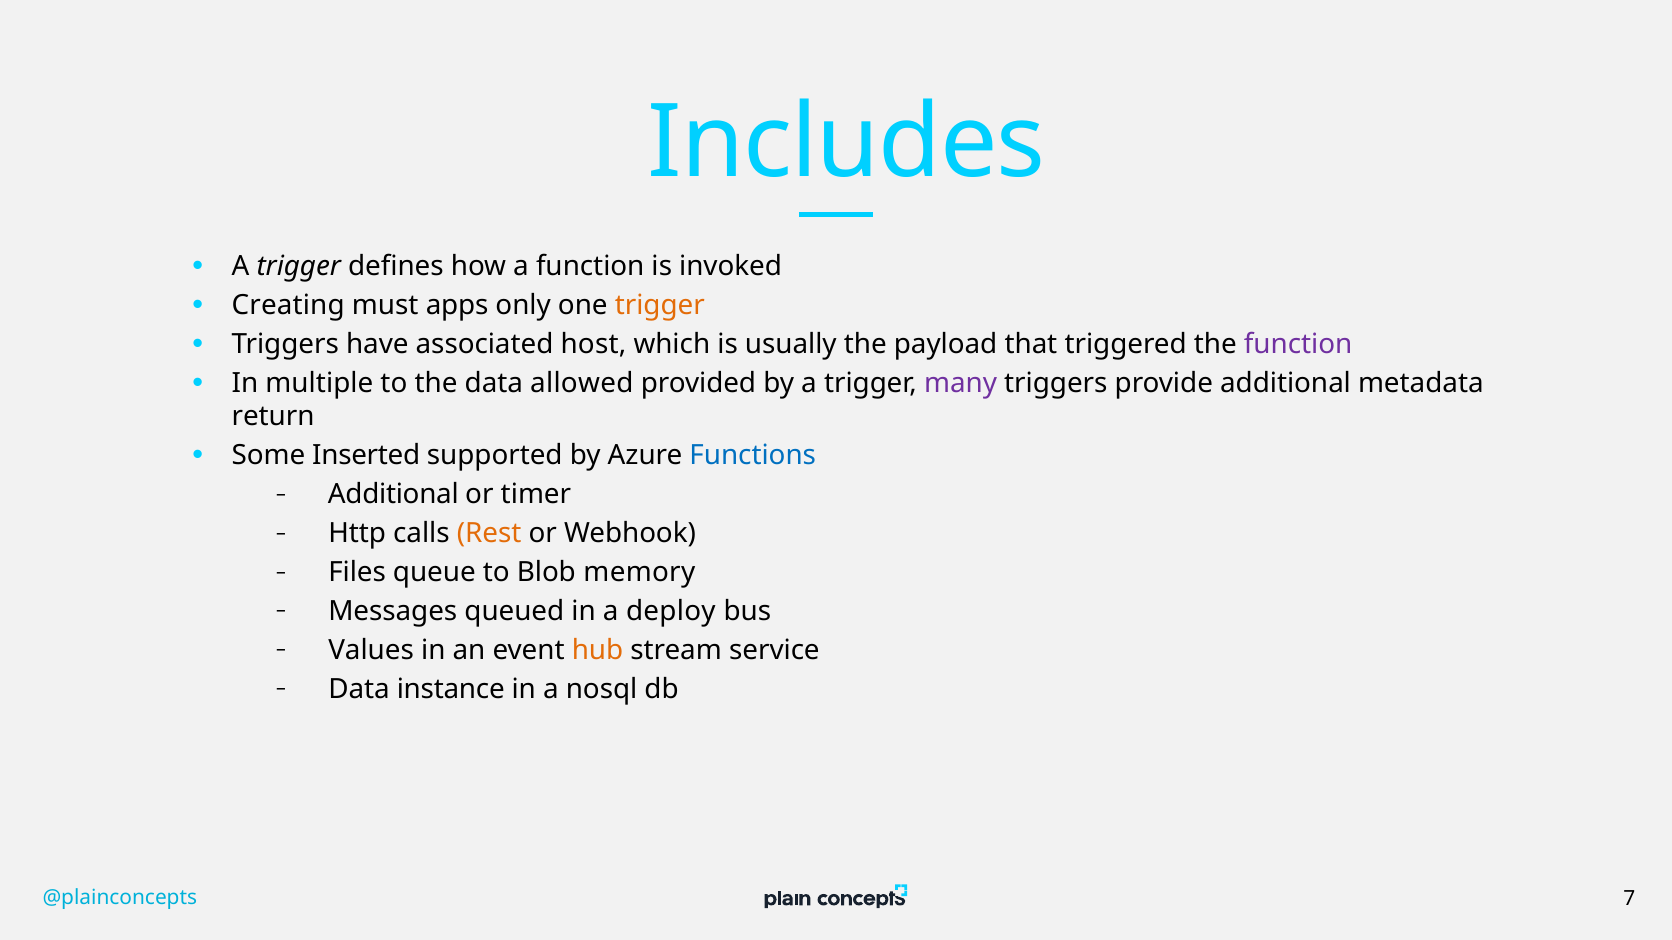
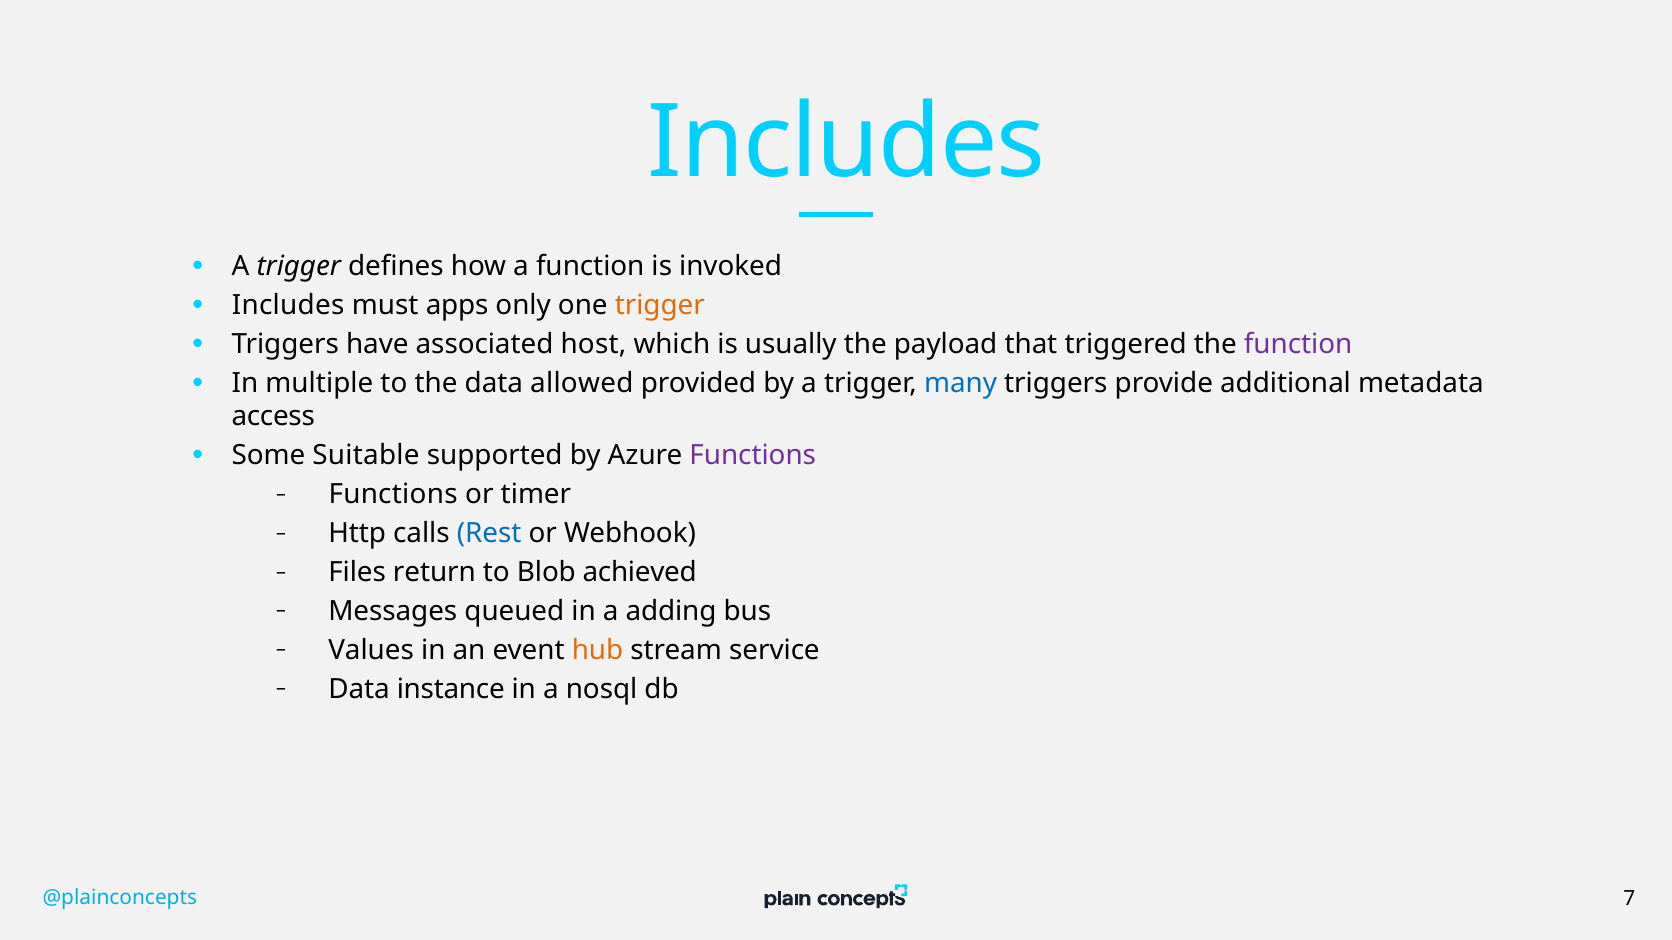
Creating: Creating -> Includes (288, 306)
many colour: purple -> blue (961, 384)
return: return -> access (273, 417)
Inserted: Inserted -> Suitable (366, 456)
Functions colour: blue -> purple (753, 456)
Additional: Additional -> Functions (393, 495)
Rest colour: orange -> blue (489, 534)
queue: queue -> return (434, 573)
memory: memory -> achieved (640, 573)
deploy: deploy -> adding (671, 612)
